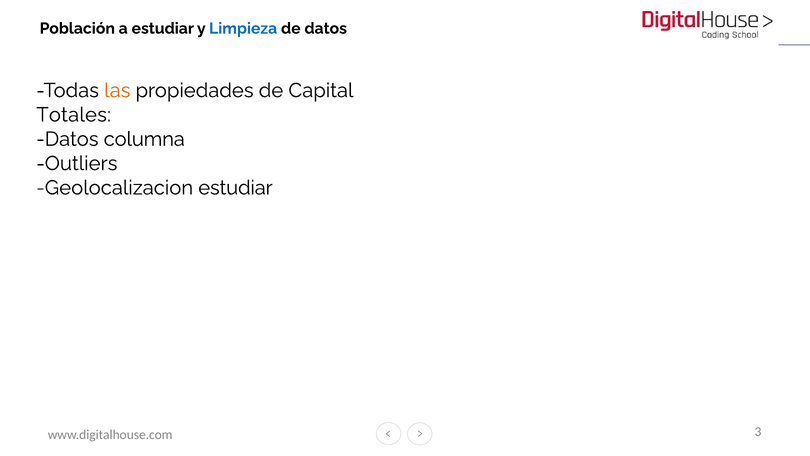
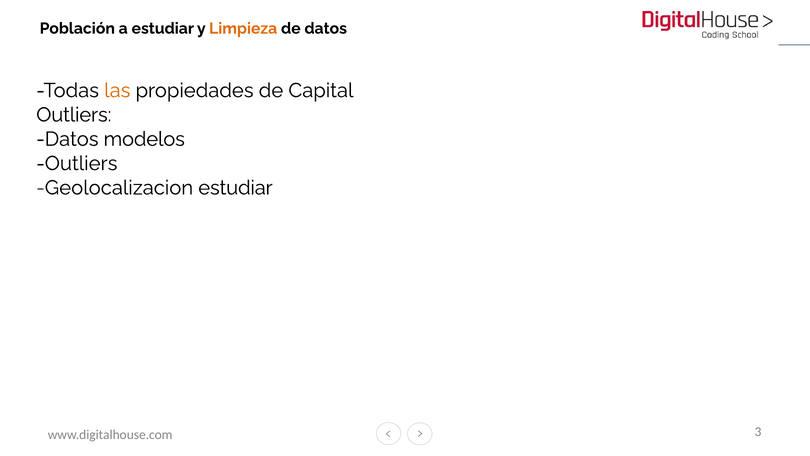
Limpieza colour: blue -> orange (243, 28)
Totales: Totales -> Outliers (74, 115)
columna: columna -> modelos (144, 139)
